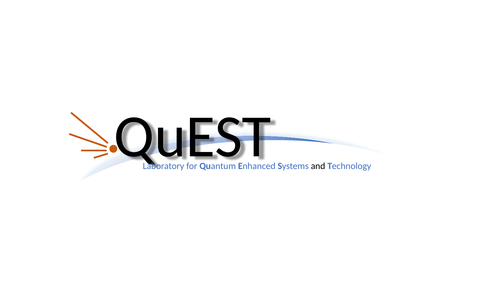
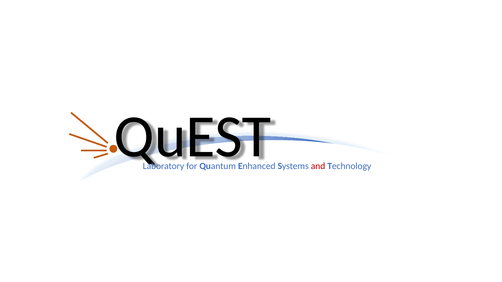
and colour: black -> red (318, 166)
